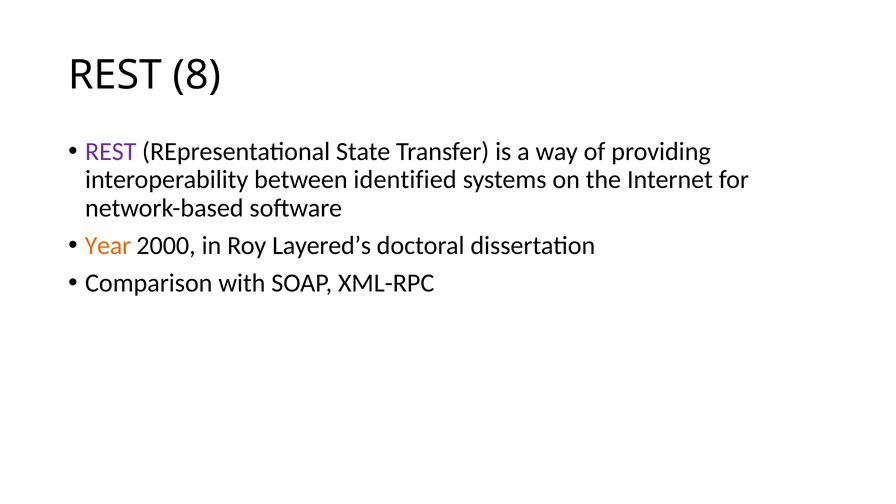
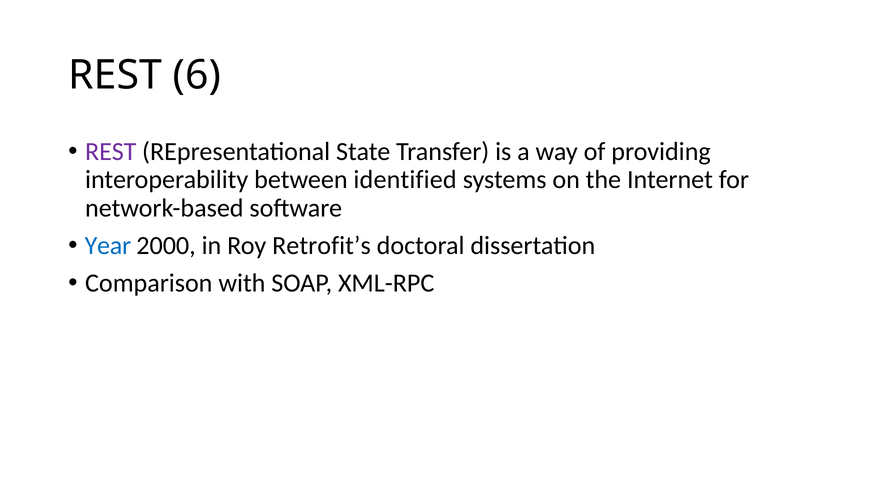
8: 8 -> 6 (197, 75)
Year colour: orange -> blue (108, 246)
Layered’s: Layered’s -> Retrofit’s (321, 246)
